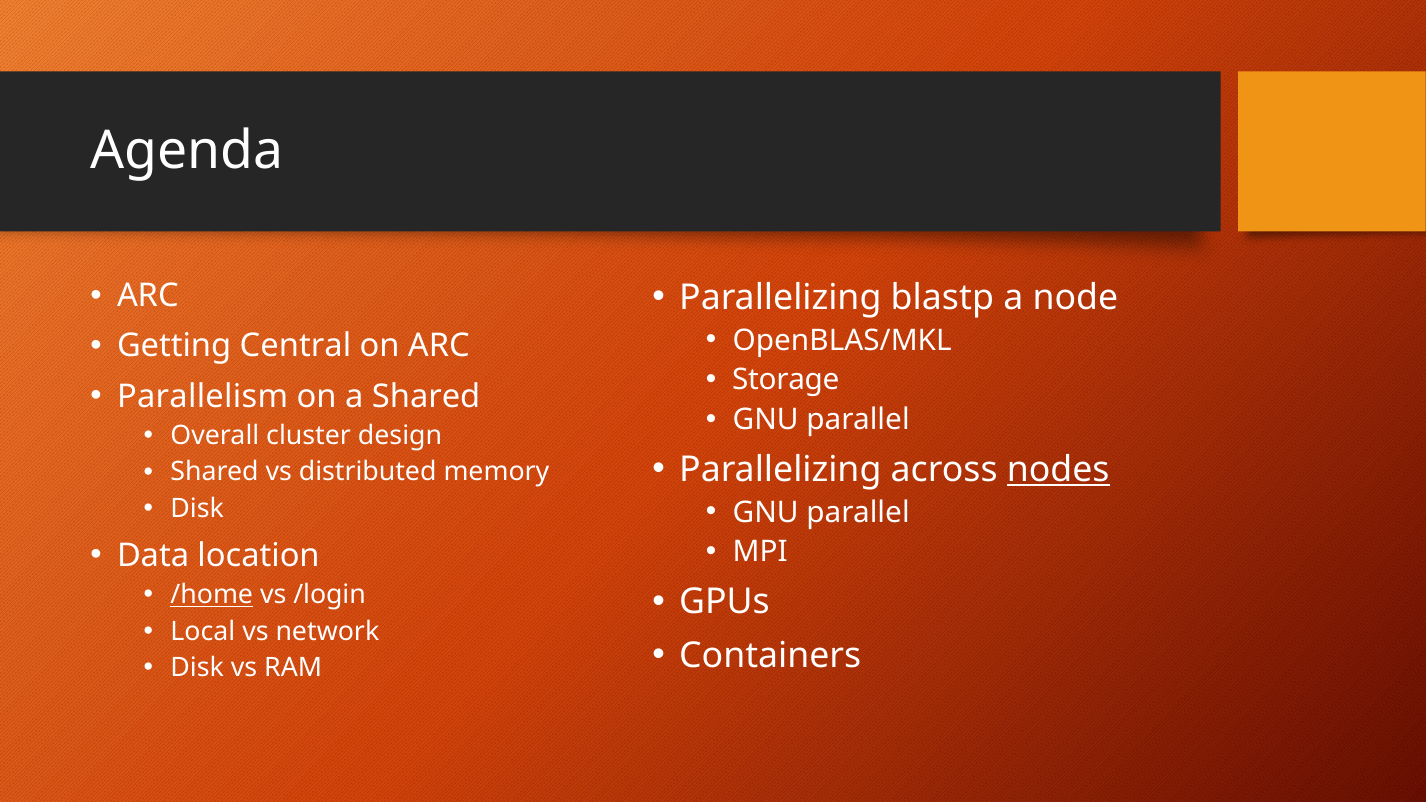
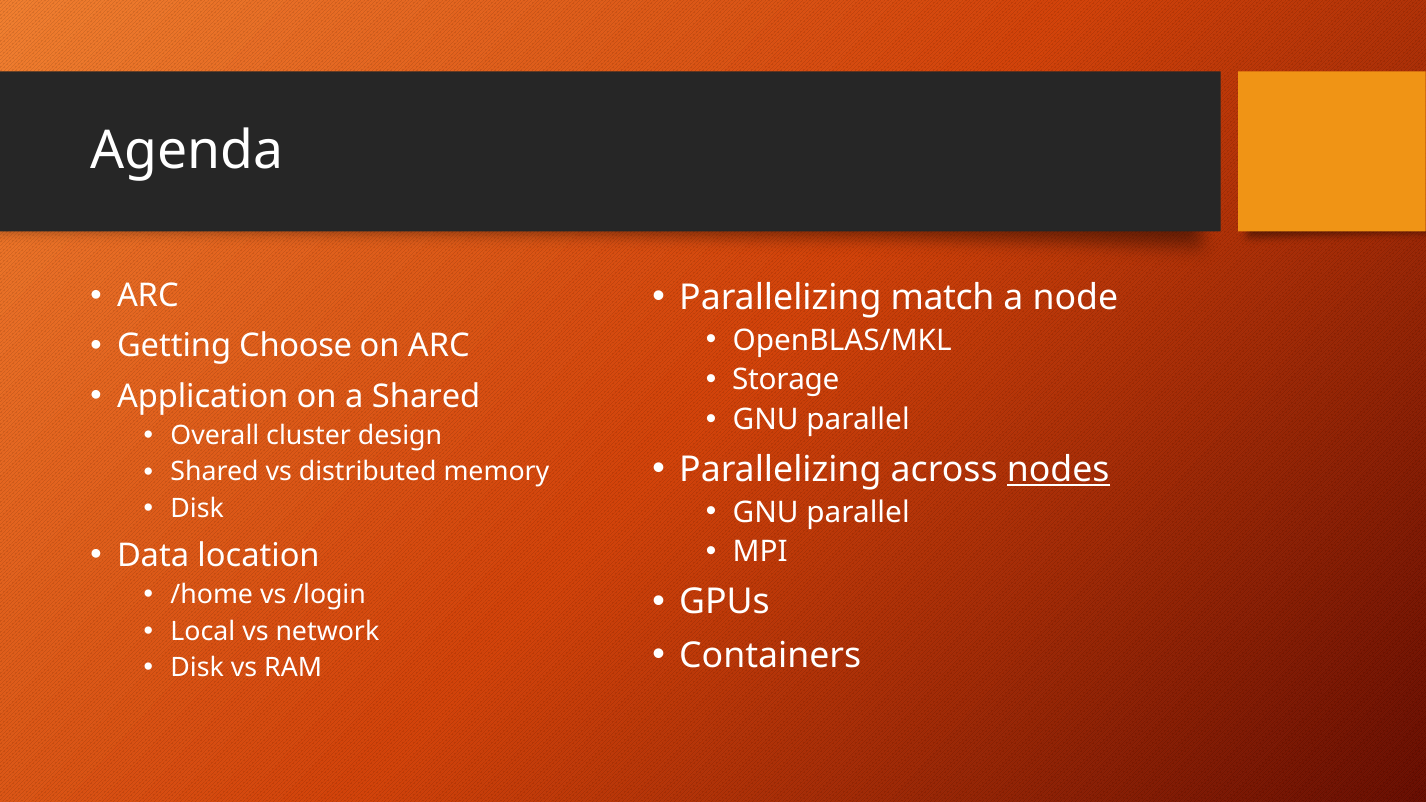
blastp: blastp -> match (943, 298)
Central: Central -> Choose (296, 346)
Parallelism: Parallelism -> Application (203, 396)
/home underline: present -> none (212, 595)
